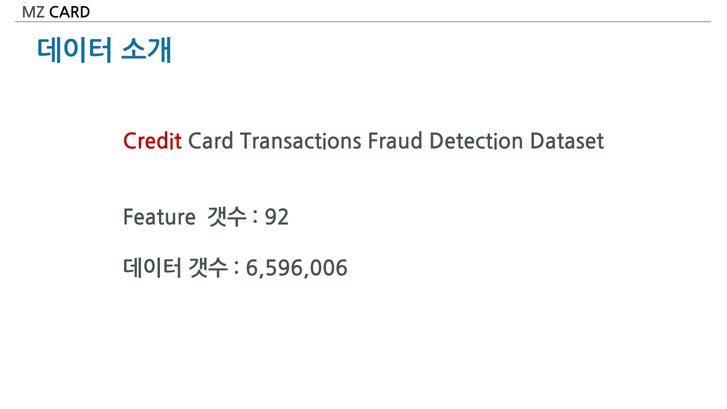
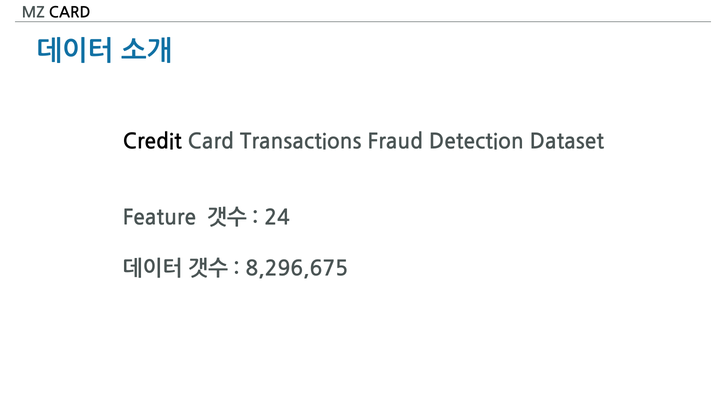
Credit colour: red -> black (152, 142)
92: 92 -> 24 (277, 218)
6,596,006: 6,596,006 -> 8,296,675 (297, 269)
